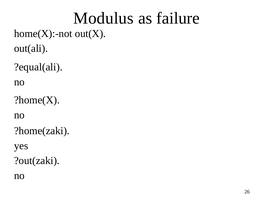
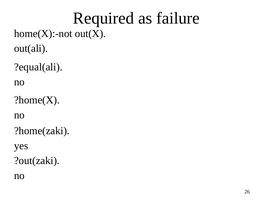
Modulus: Modulus -> Required (104, 18)
